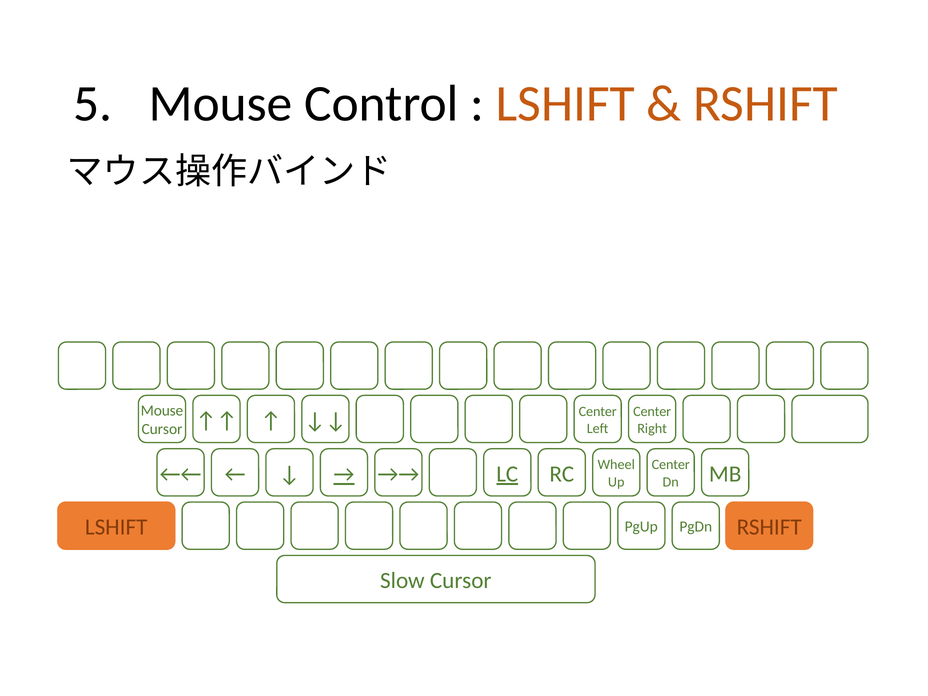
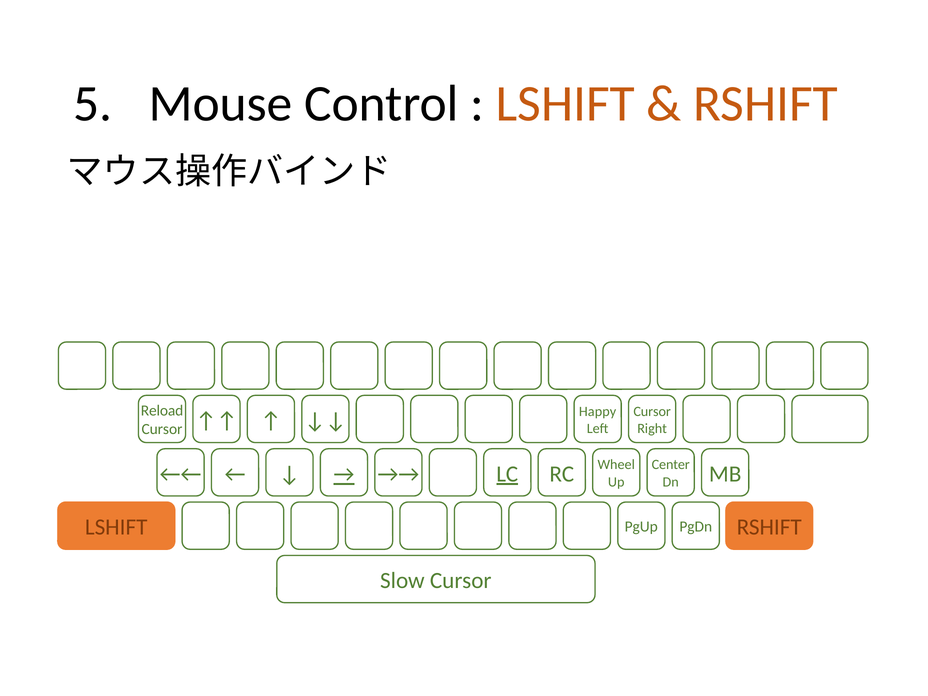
Mouse: Mouse -> Reload (162, 411)
Center: Center -> Cursor (652, 411)
Center: Center -> Happy (598, 411)
